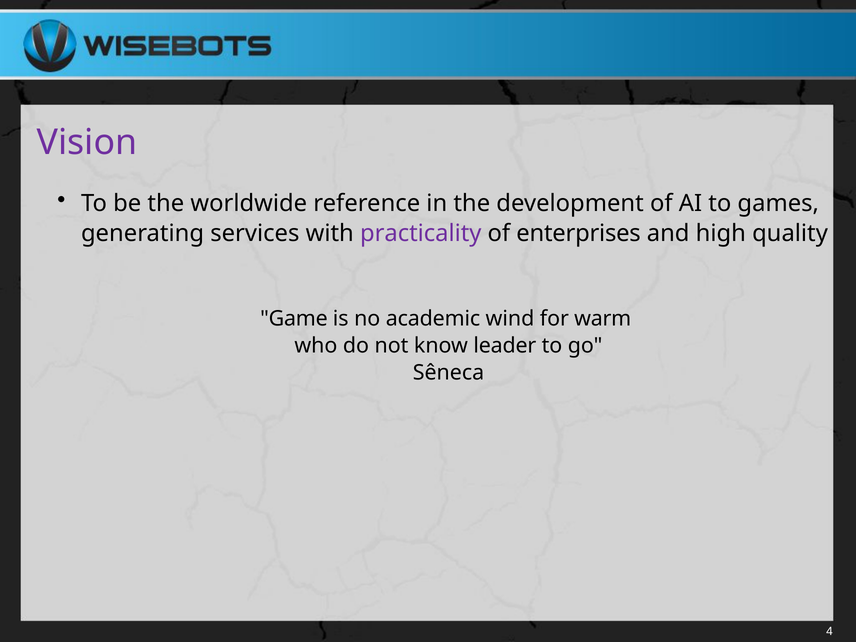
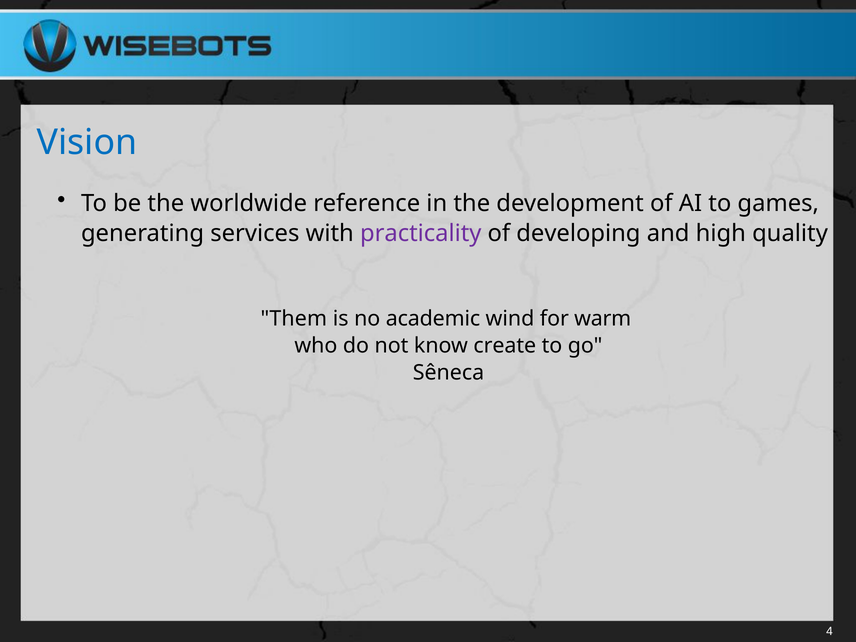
Vision colour: purple -> blue (87, 143)
enterprises: enterprises -> developing (578, 234)
Game: Game -> Them (294, 319)
leader: leader -> create (505, 346)
